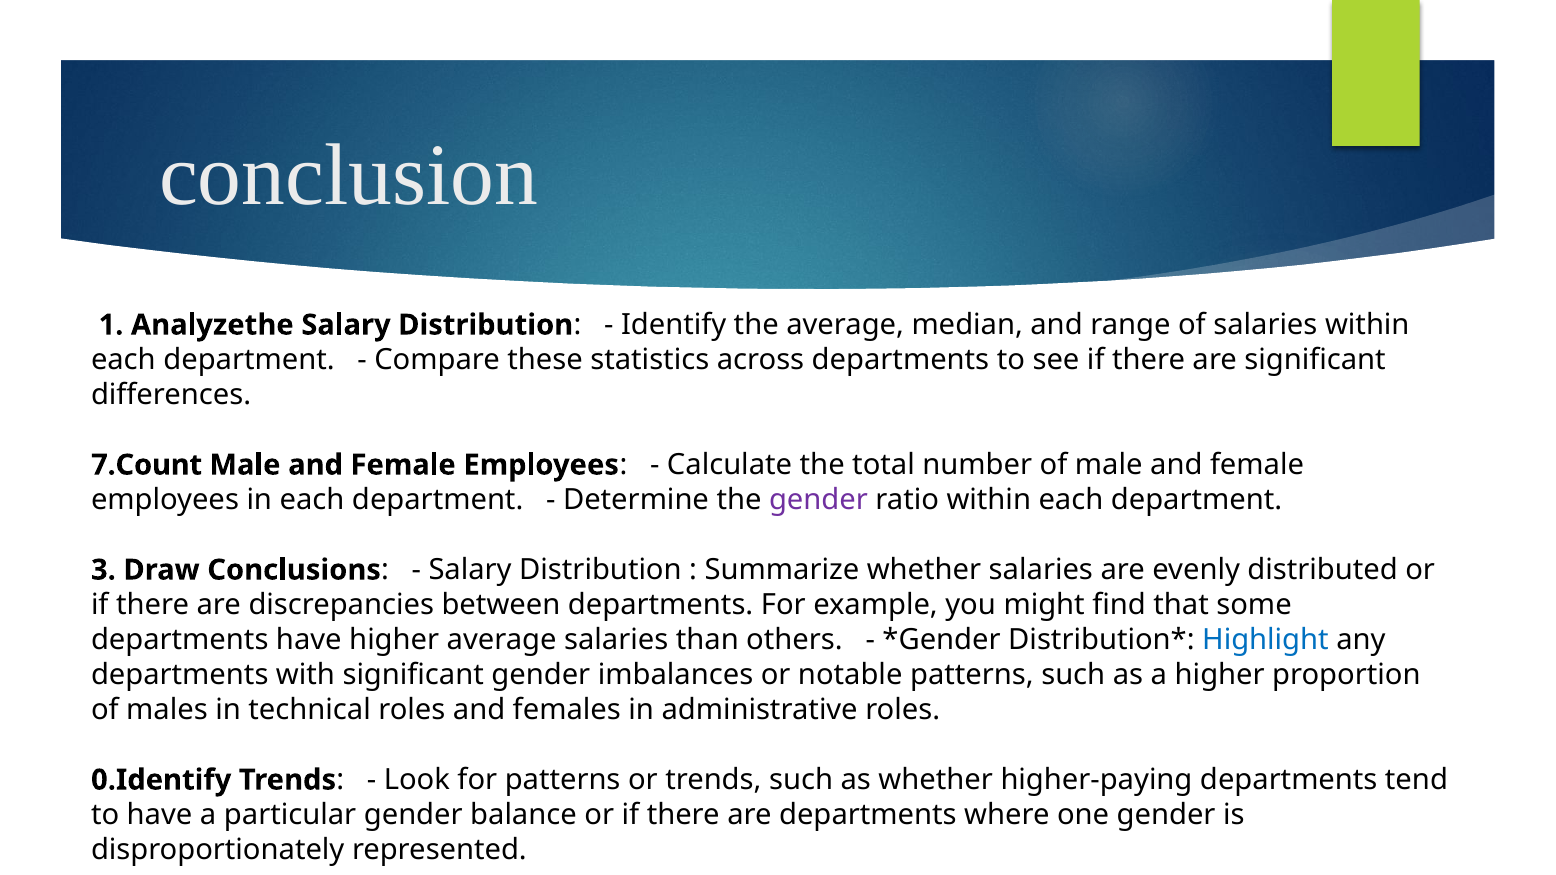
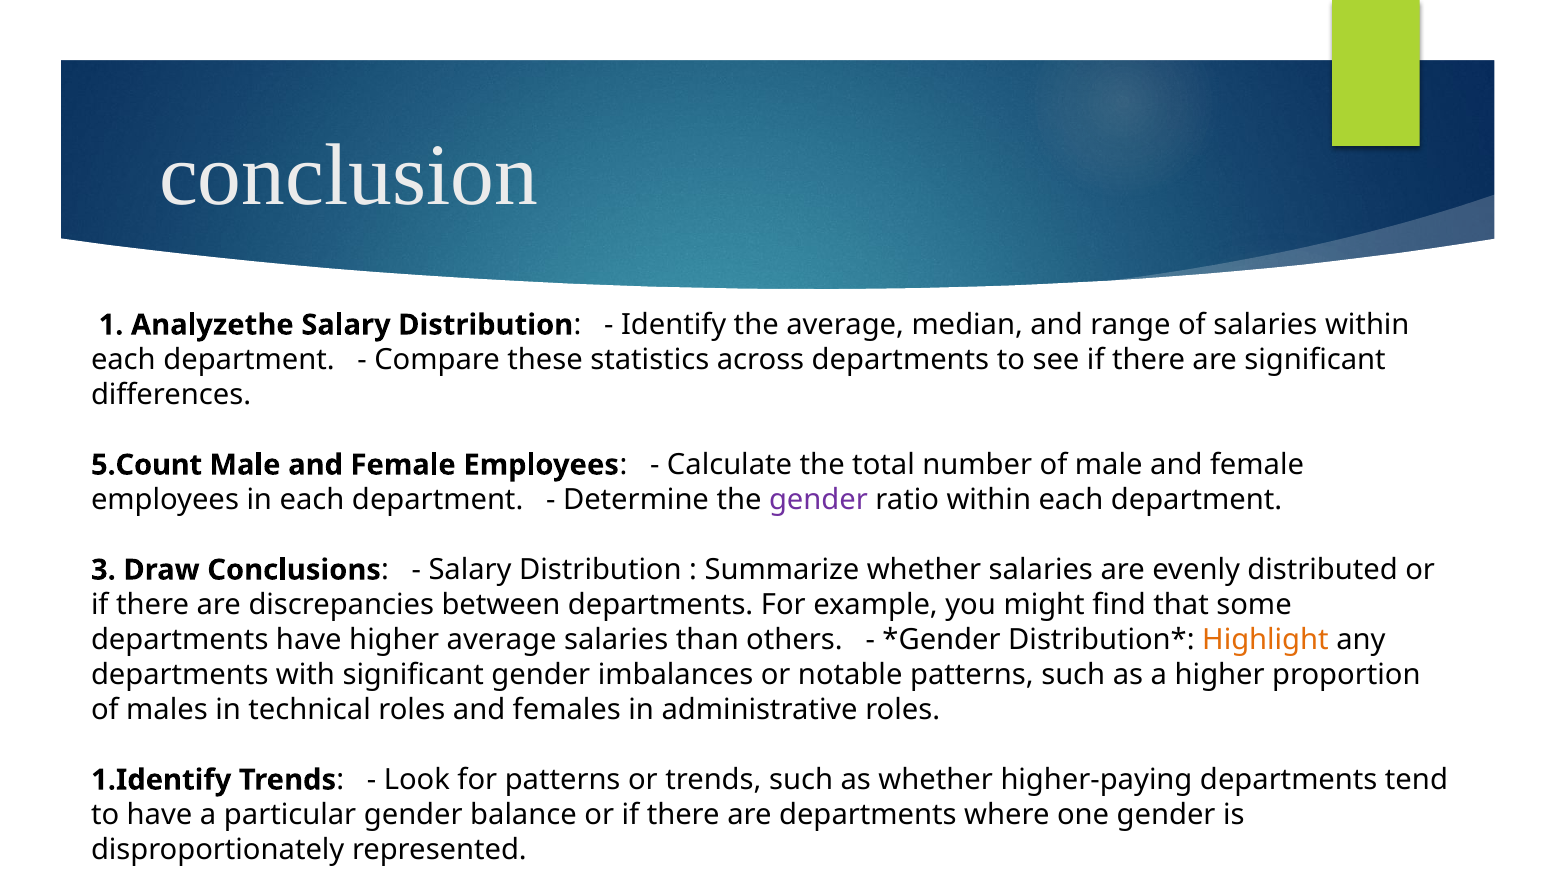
7.Count: 7.Count -> 5.Count (147, 465)
Highlight colour: blue -> orange (1265, 640)
0.Identify: 0.Identify -> 1.Identify (161, 780)
